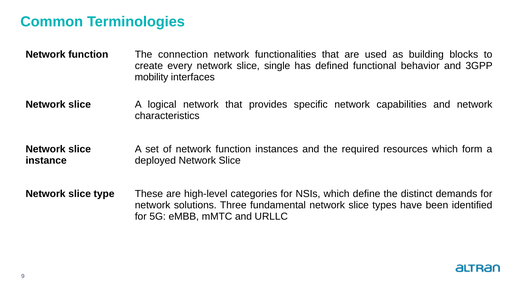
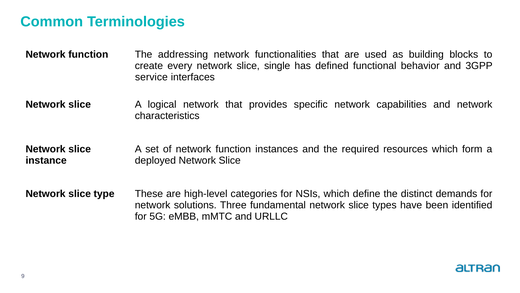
connection: connection -> addressing (183, 54)
mobility: mobility -> service (151, 77)
